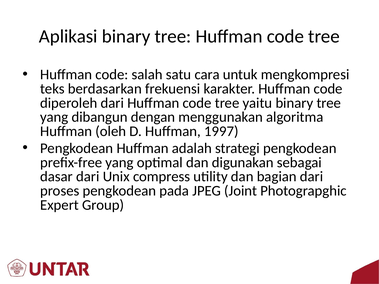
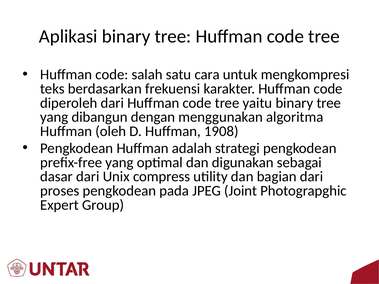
1997: 1997 -> 1908 (221, 131)
